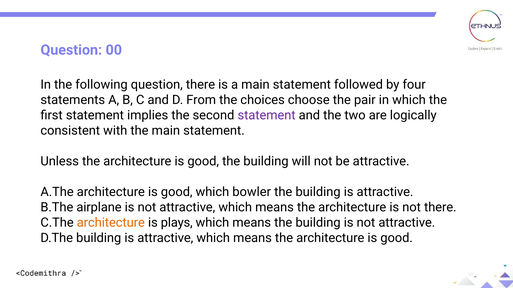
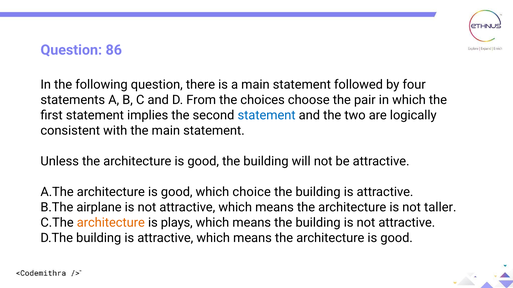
00: 00 -> 86 (114, 50)
statement colour: purple -> blue (267, 115)
bowler: bowler -> choice (252, 192)
not there: there -> taller (440, 208)
